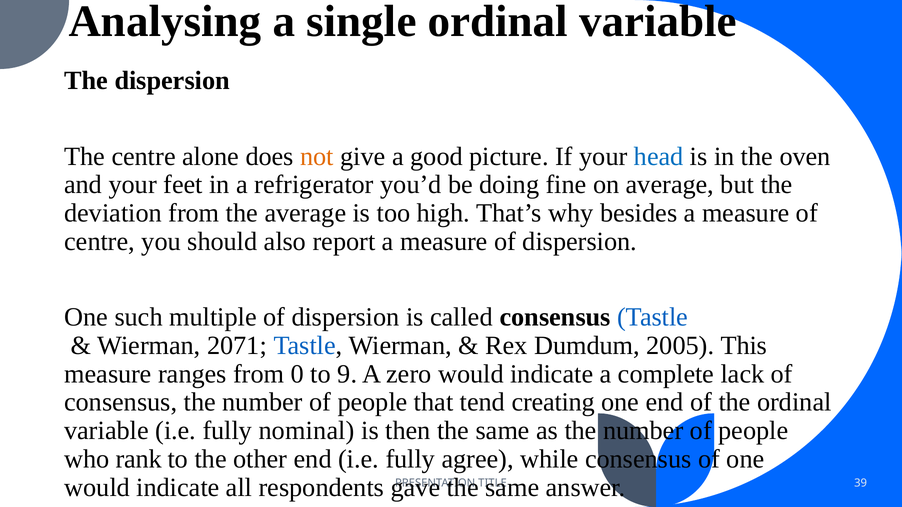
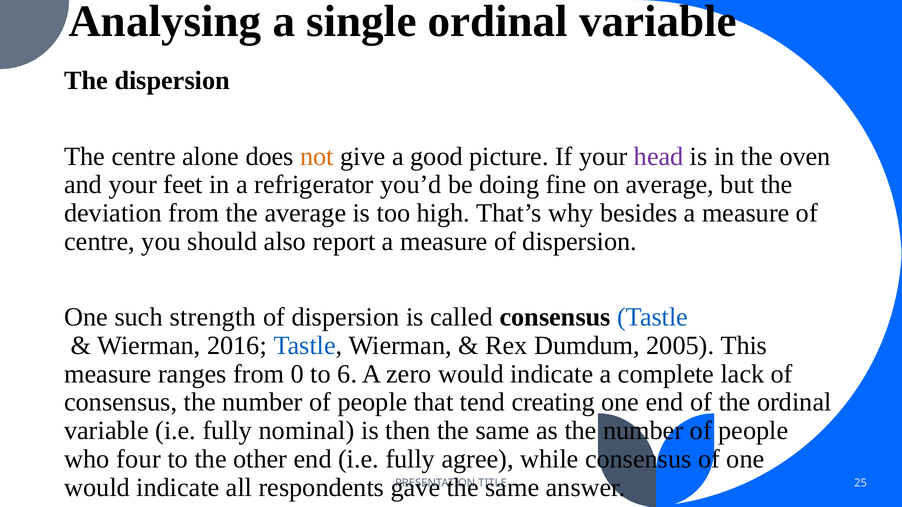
head colour: blue -> purple (659, 156)
multiple: multiple -> strength (213, 317)
2071: 2071 -> 2016 (237, 346)
9: 9 -> 6 (347, 374)
rank: rank -> four (139, 459)
39: 39 -> 25 (861, 484)
